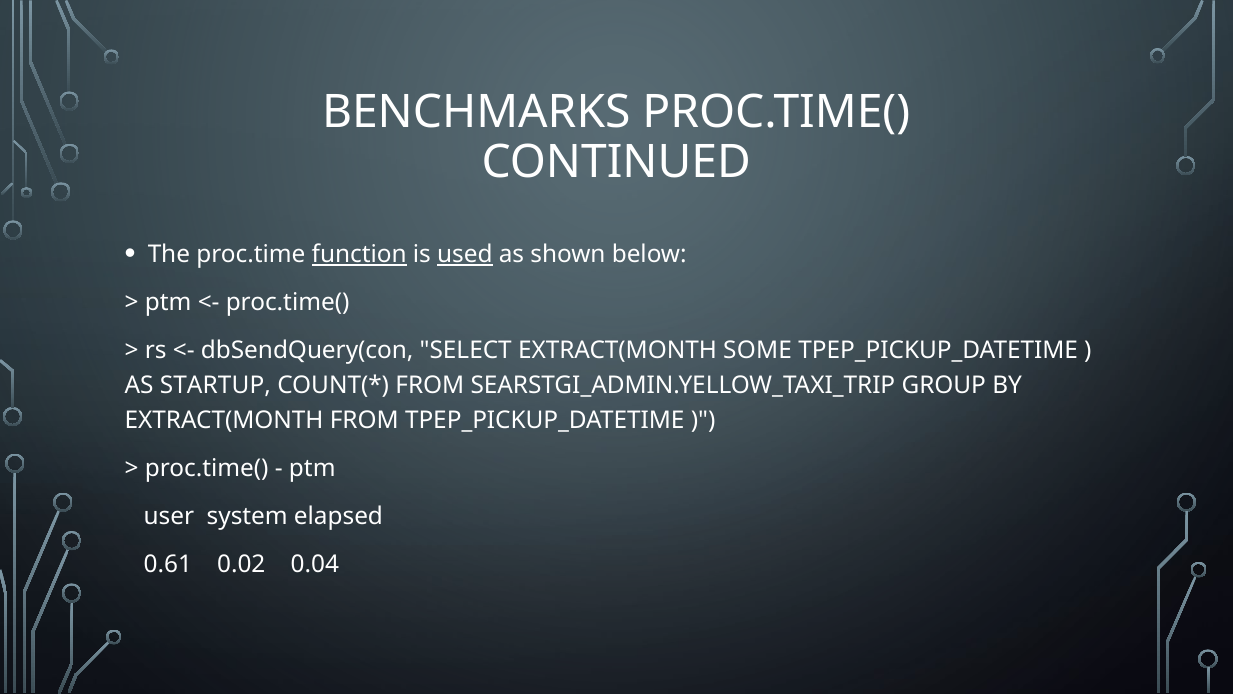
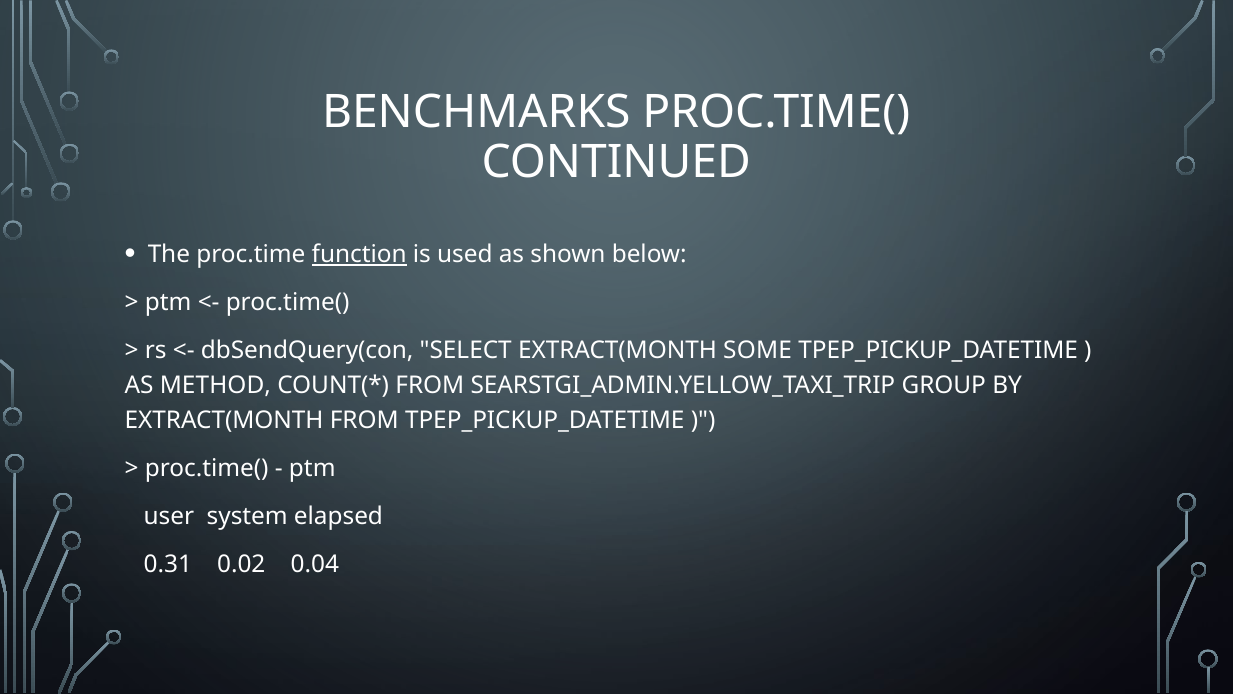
used underline: present -> none (465, 254)
STARTUP: STARTUP -> METHOD (215, 385)
0.61: 0.61 -> 0.31 (168, 564)
